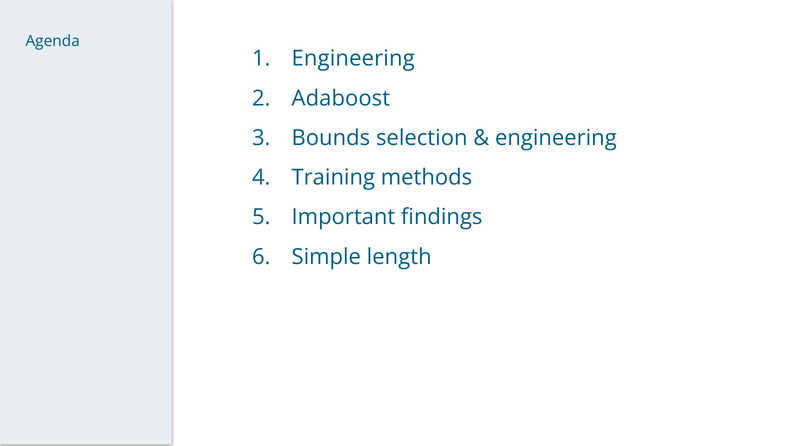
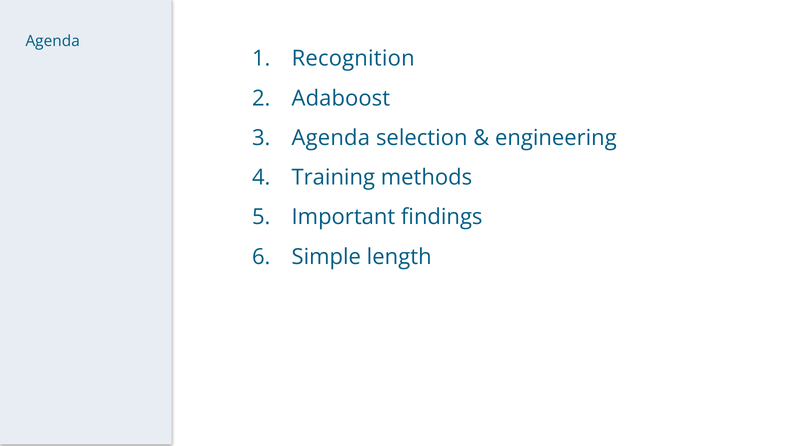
Engineering: Engineering -> Recognition (353, 59)
Bounds: Bounds -> Agenda (331, 138)
